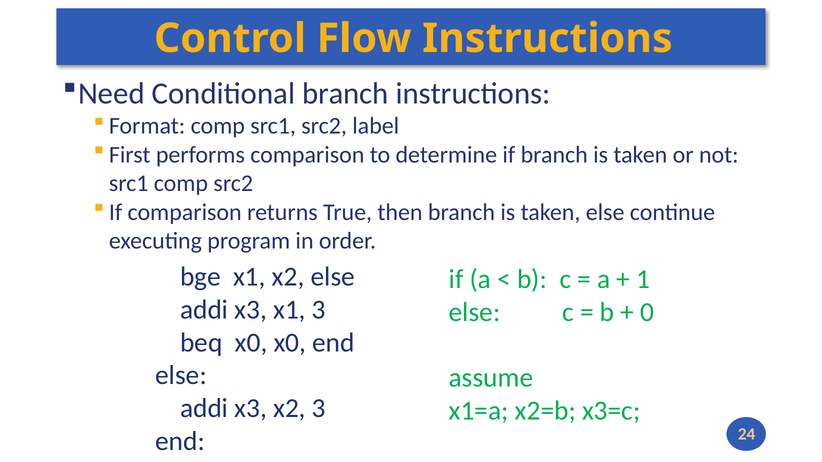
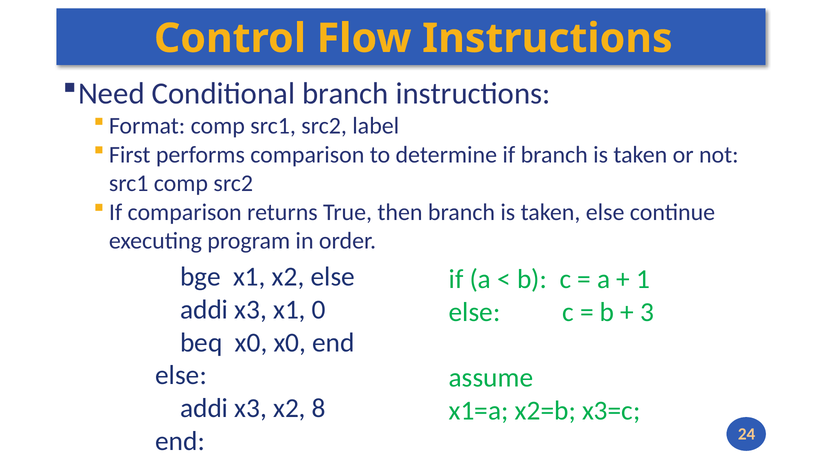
x1 3: 3 -> 0 (319, 310)
0: 0 -> 3 (647, 312)
x2 3: 3 -> 8 (319, 409)
